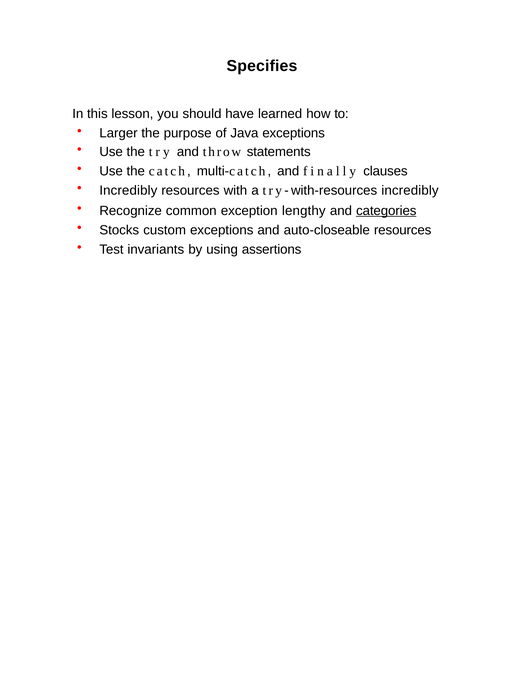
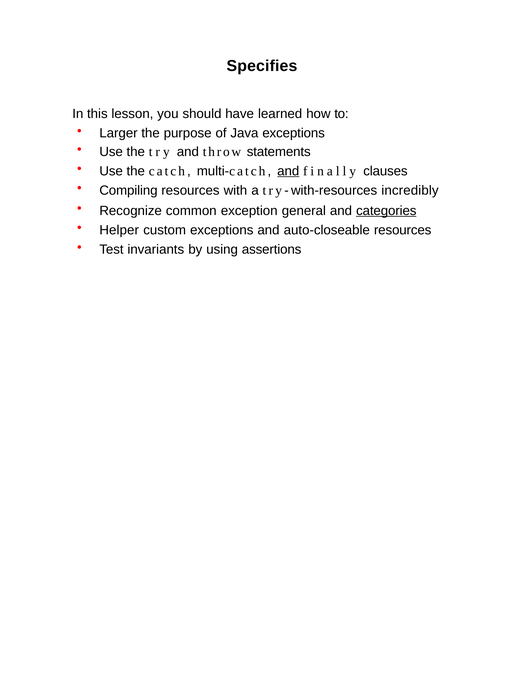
and underline: none -> present (288, 171)
Incredibly: Incredibly -> Compiling (128, 190)
lengthy: lengthy -> general (304, 211)
Stocks: Stocks -> Helper (119, 230)
